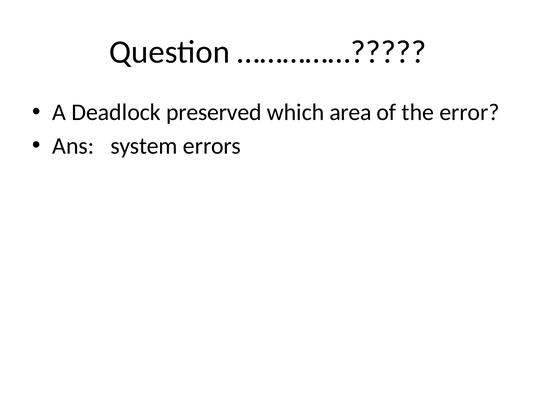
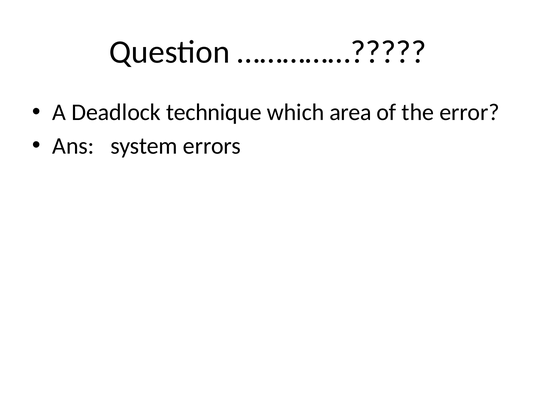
preserved: preserved -> technique (214, 112)
